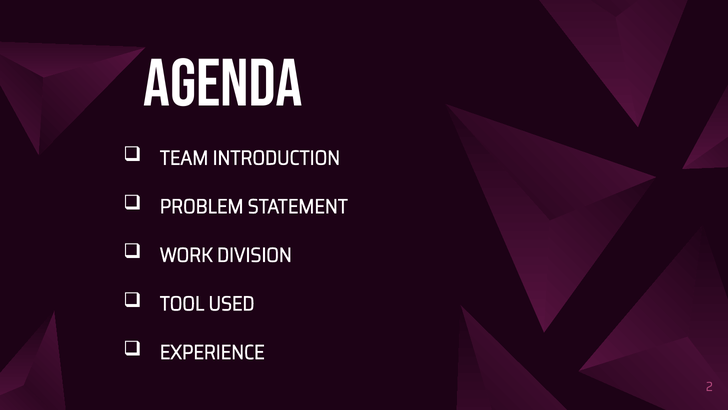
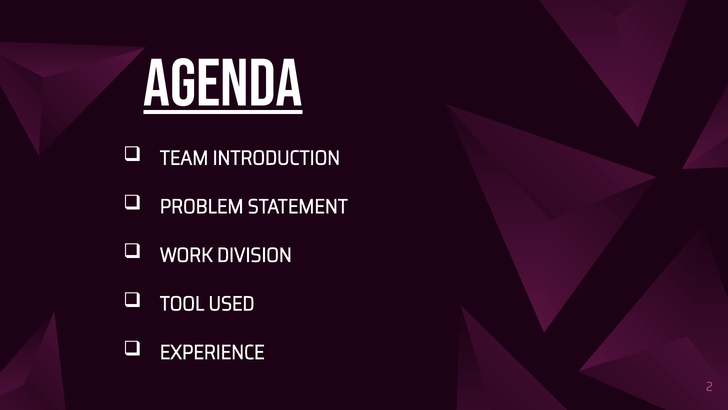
Agenda underline: none -> present (223, 83)
